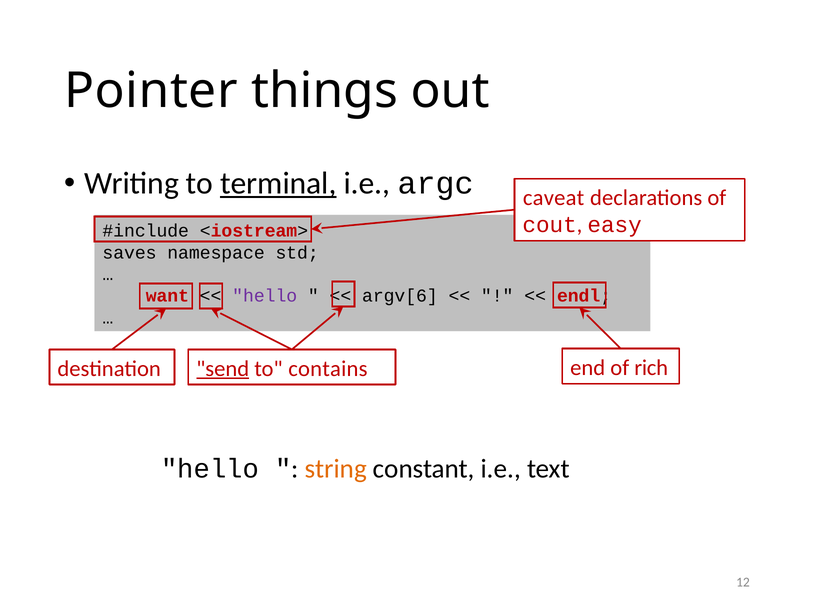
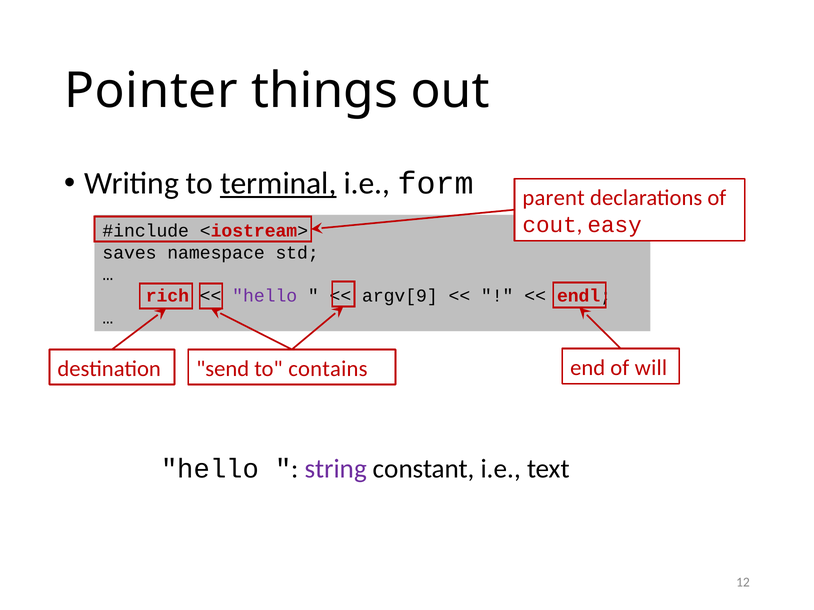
argc: argc -> form (436, 184)
caveat: caveat -> parent (554, 198)
want: want -> rich (167, 296)
argv[6: argv[6 -> argv[9 (400, 296)
rich: rich -> will (651, 368)
send underline: present -> none (223, 369)
string colour: orange -> purple (336, 469)
